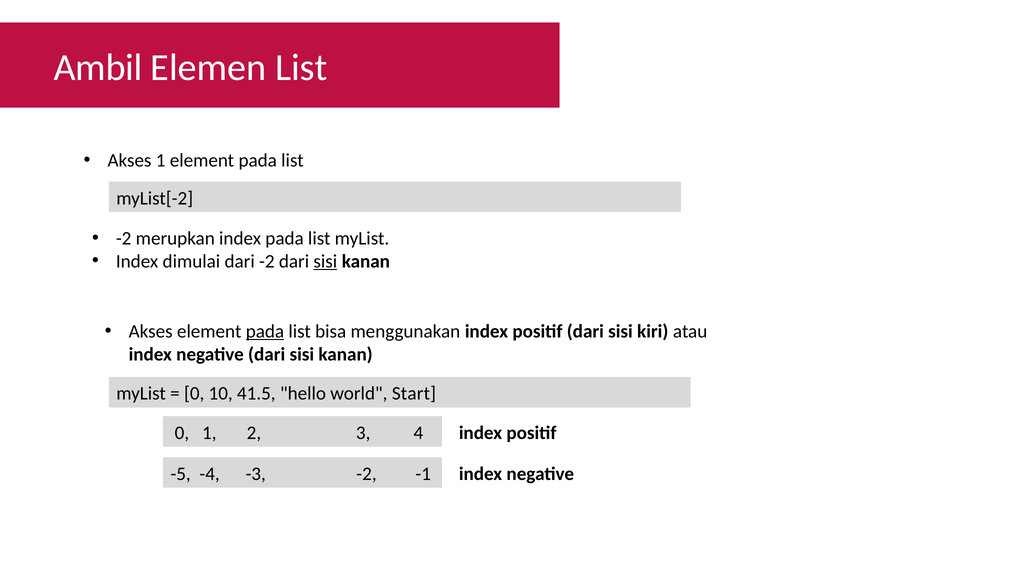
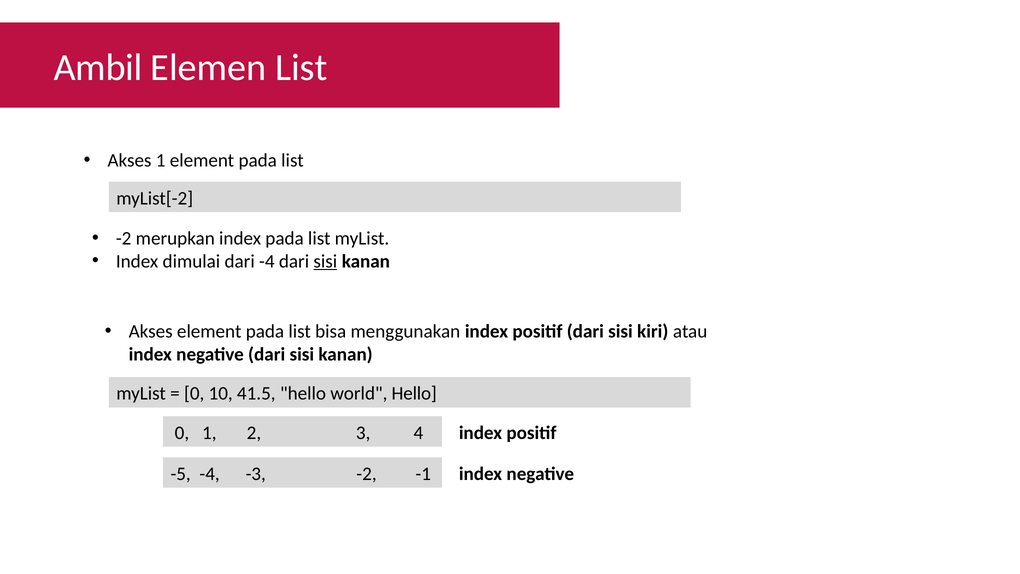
dari -2: -2 -> -4 (267, 261)
pada underline: present -> none (265, 331)
world Start: Start -> Hello (414, 393)
